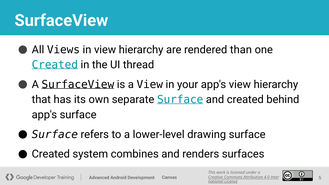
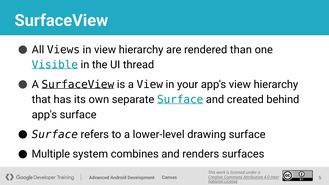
Created: Created -> Visible (55, 65)
Created: Created -> Multiple (51, 154)
